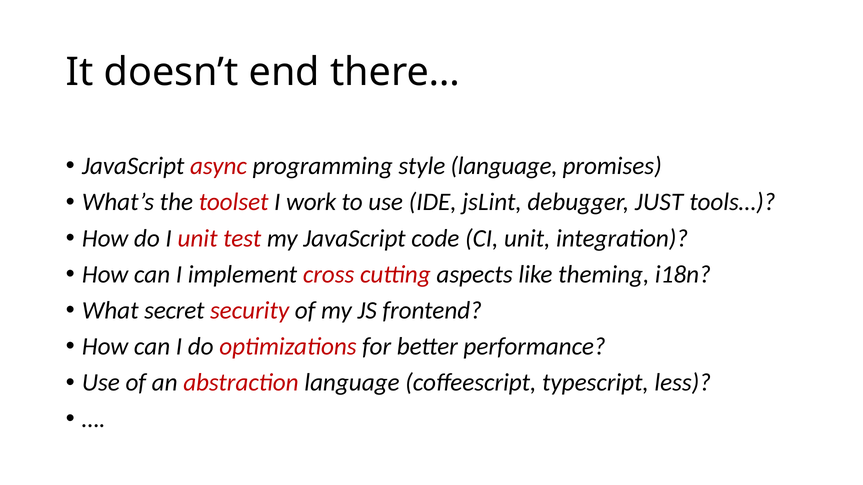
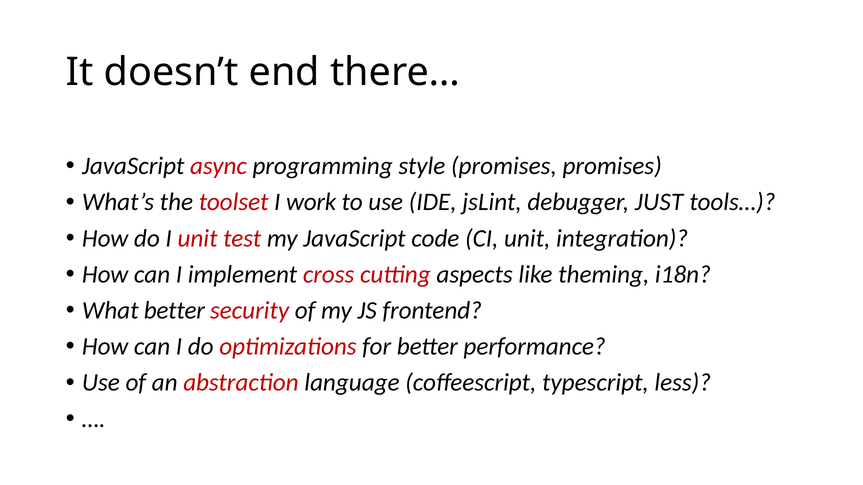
style language: language -> promises (504, 166)
What secret: secret -> better (174, 311)
